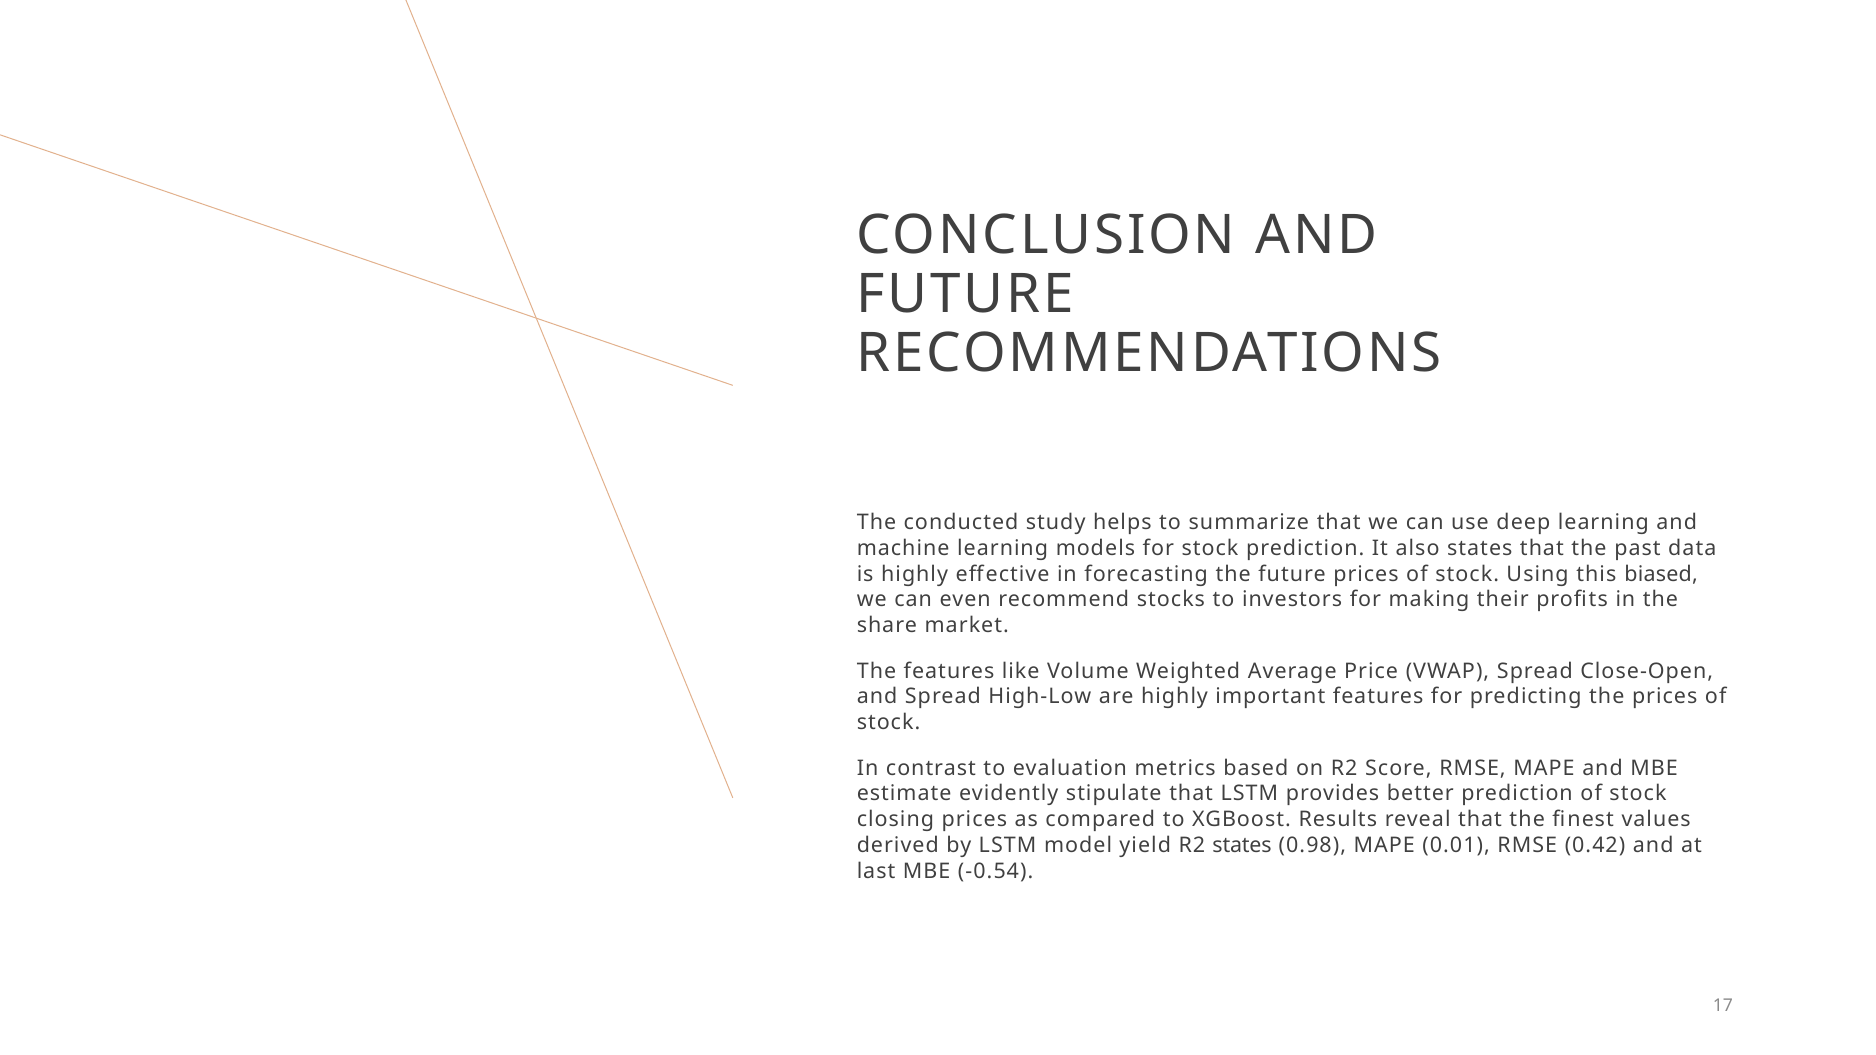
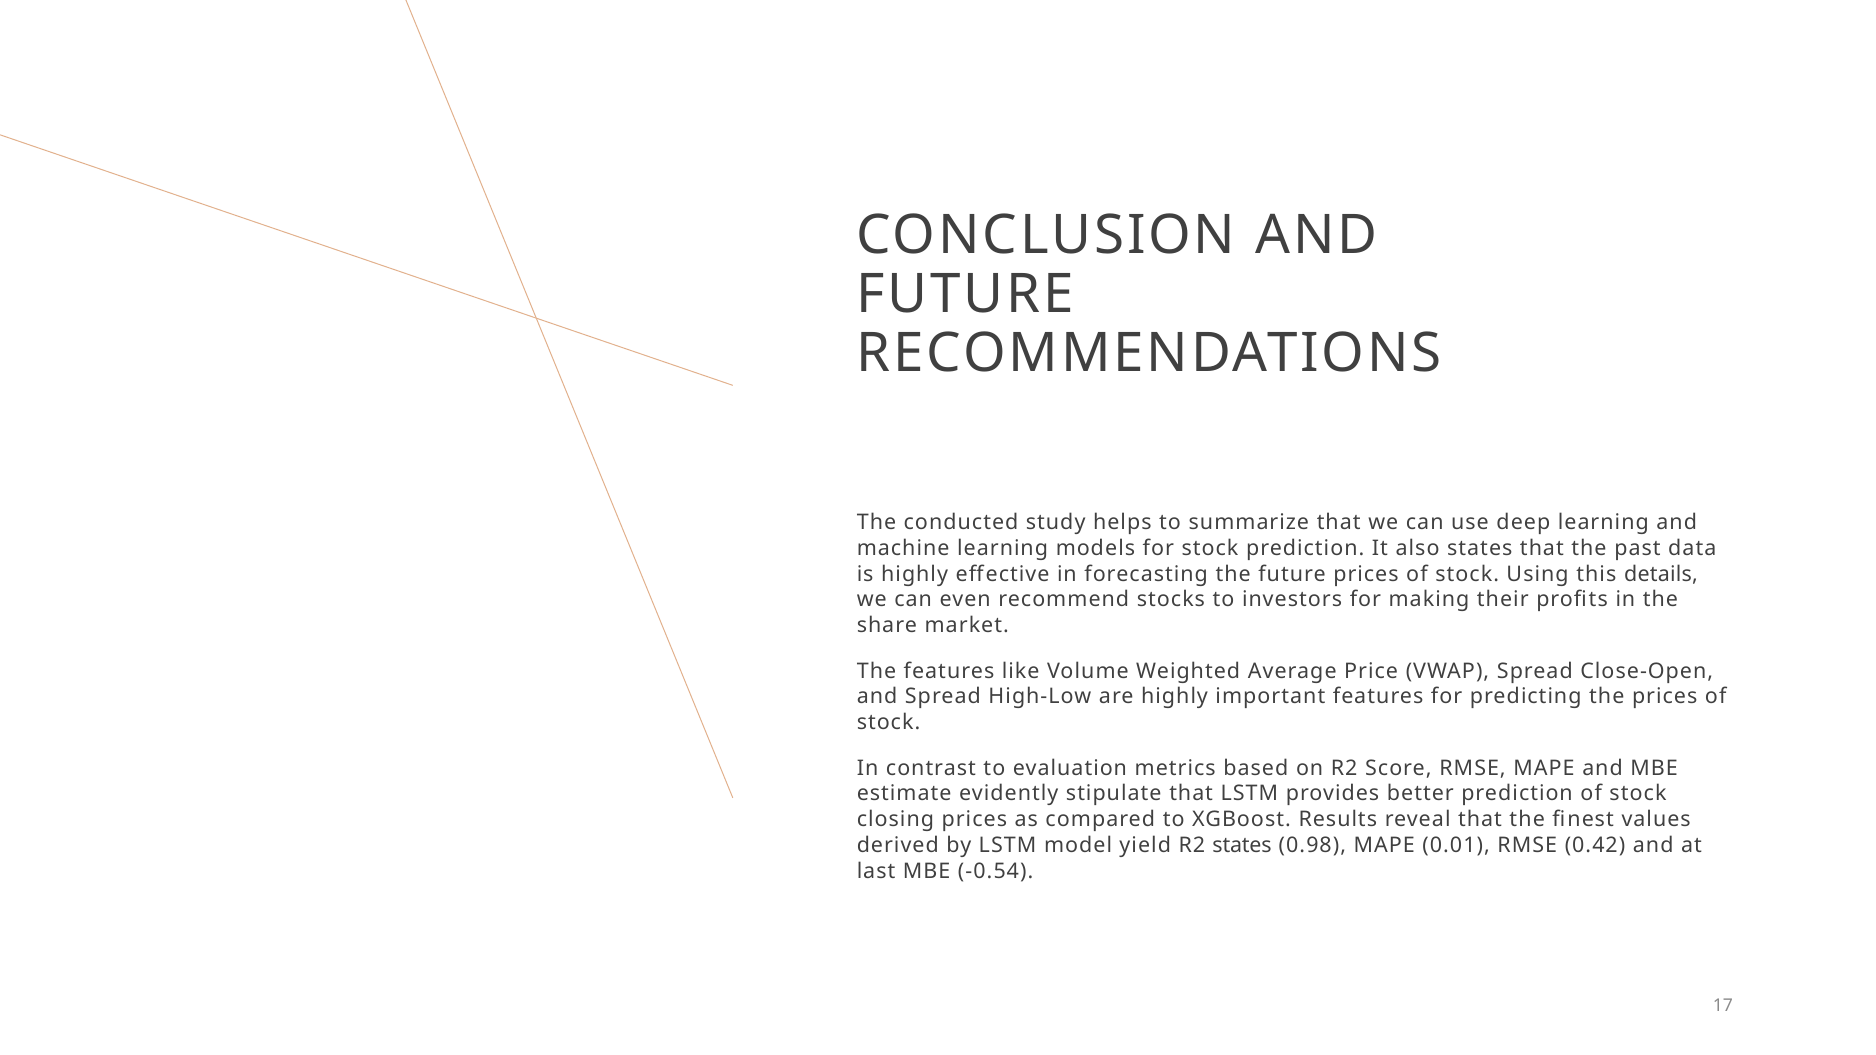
biased: biased -> details (1661, 574)
